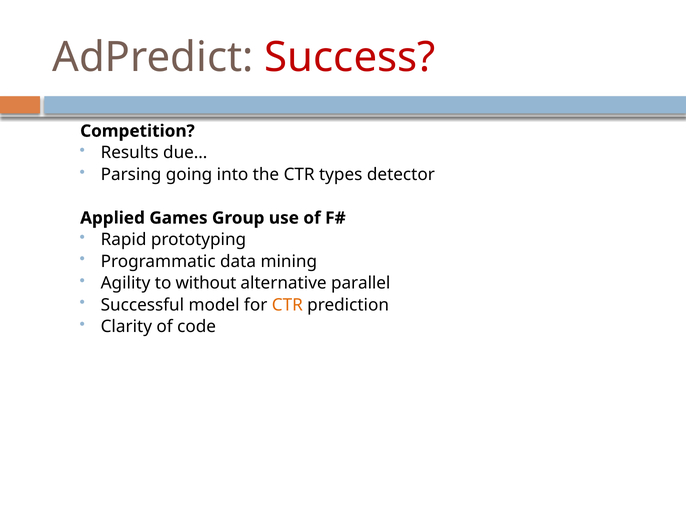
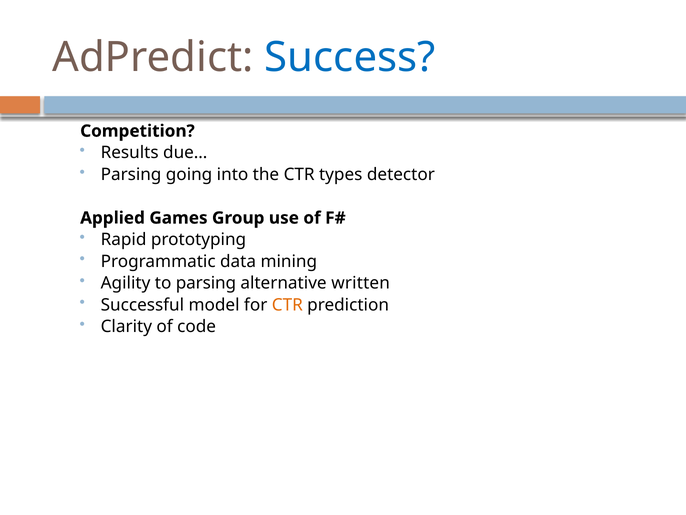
Success colour: red -> blue (350, 57)
to without: without -> parsing (206, 283)
parallel: parallel -> written (361, 283)
